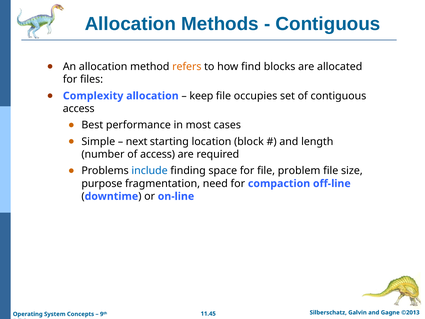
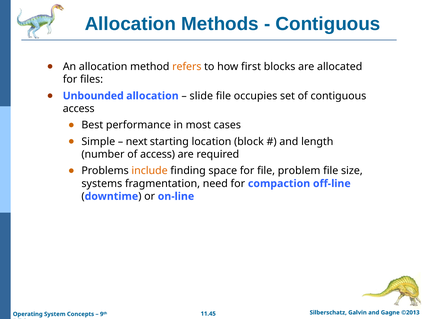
find: find -> first (251, 67)
Complexity: Complexity -> Unbounded (93, 96)
keep: keep -> slide (201, 96)
include colour: blue -> orange (150, 171)
purpose: purpose -> systems (102, 183)
